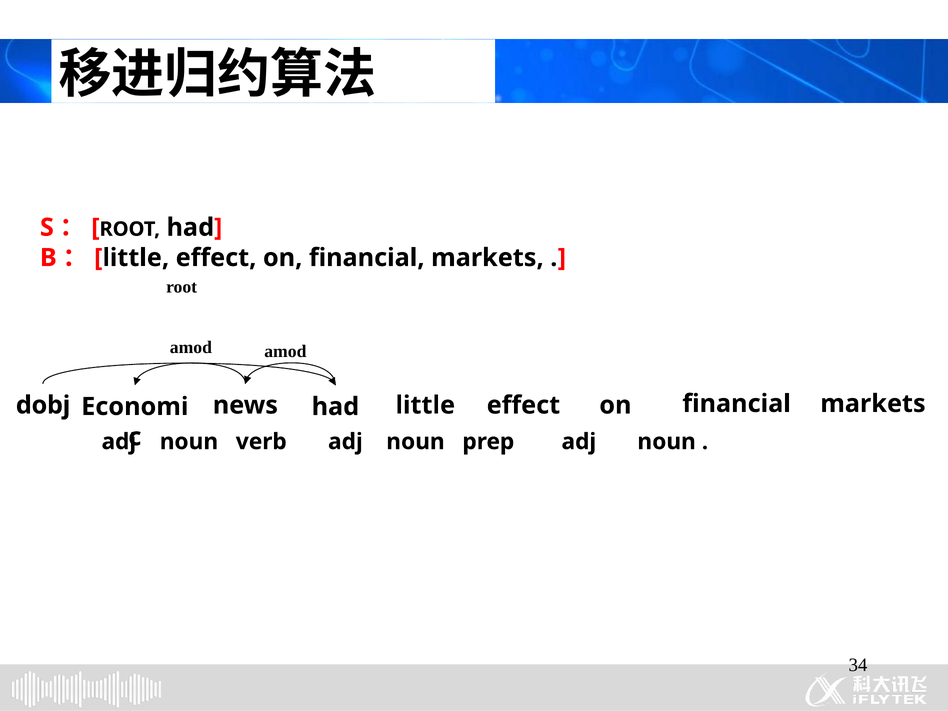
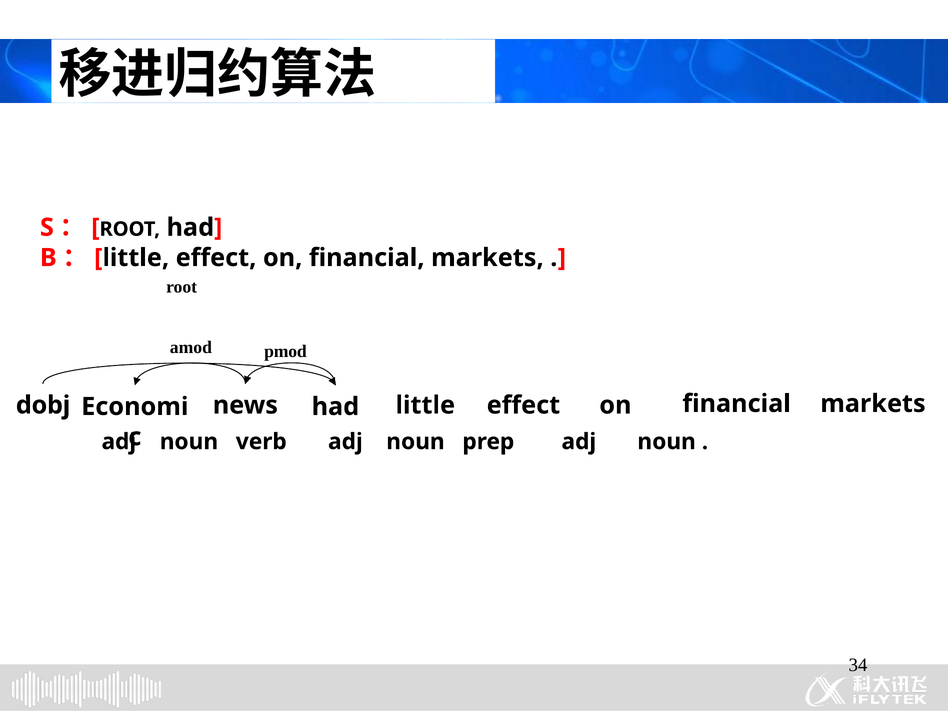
amod amod: amod -> pmod (285, 351)
